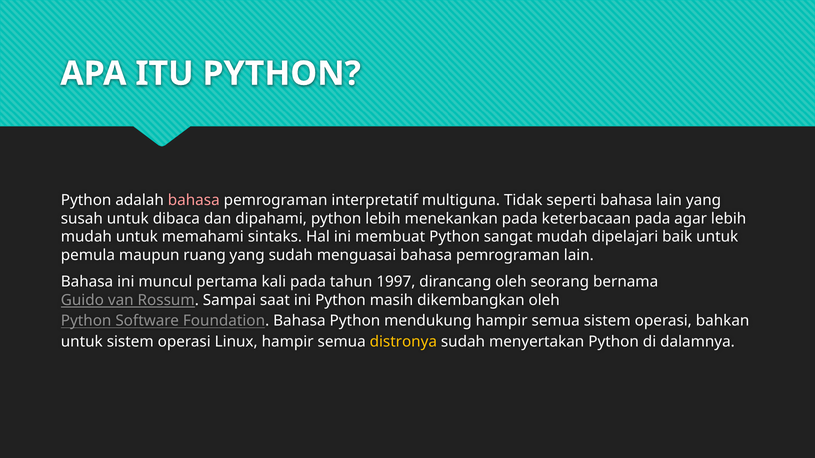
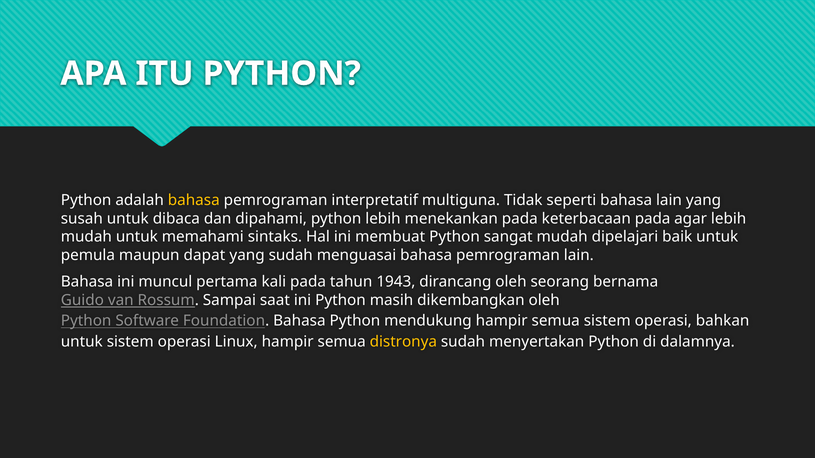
bahasa colour: pink -> yellow (194, 200)
ruang: ruang -> dapat (204, 255)
1997: 1997 -> 1943 (396, 282)
